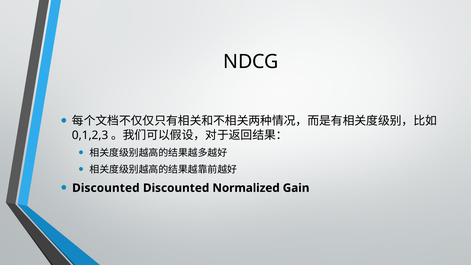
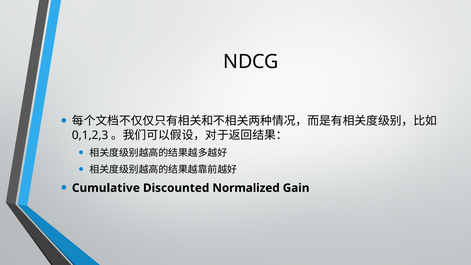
Discounted: Discounted -> Cumulative (106, 188)
